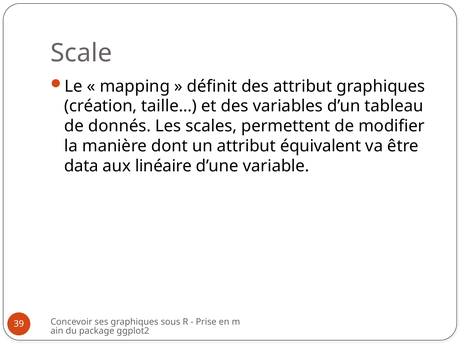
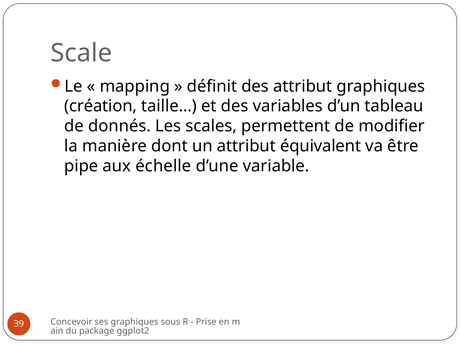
data: data -> pipe (81, 166)
linéaire: linéaire -> échelle (163, 166)
